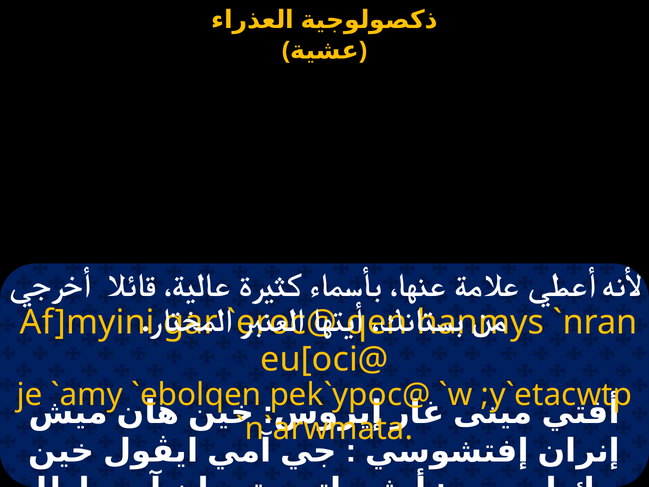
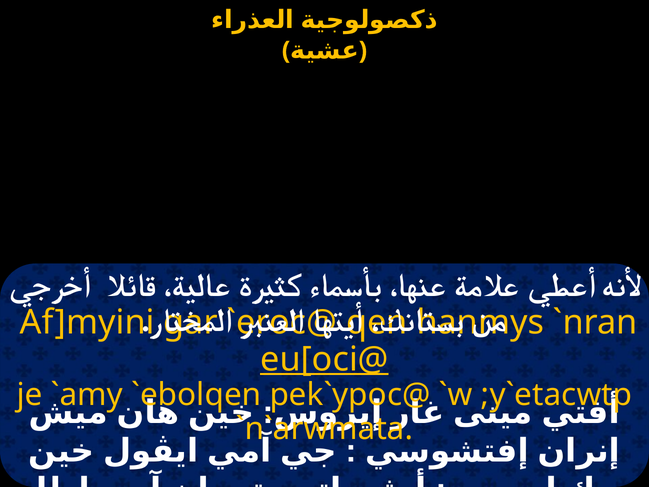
eu[oci@ underline: none -> present (324, 359)
